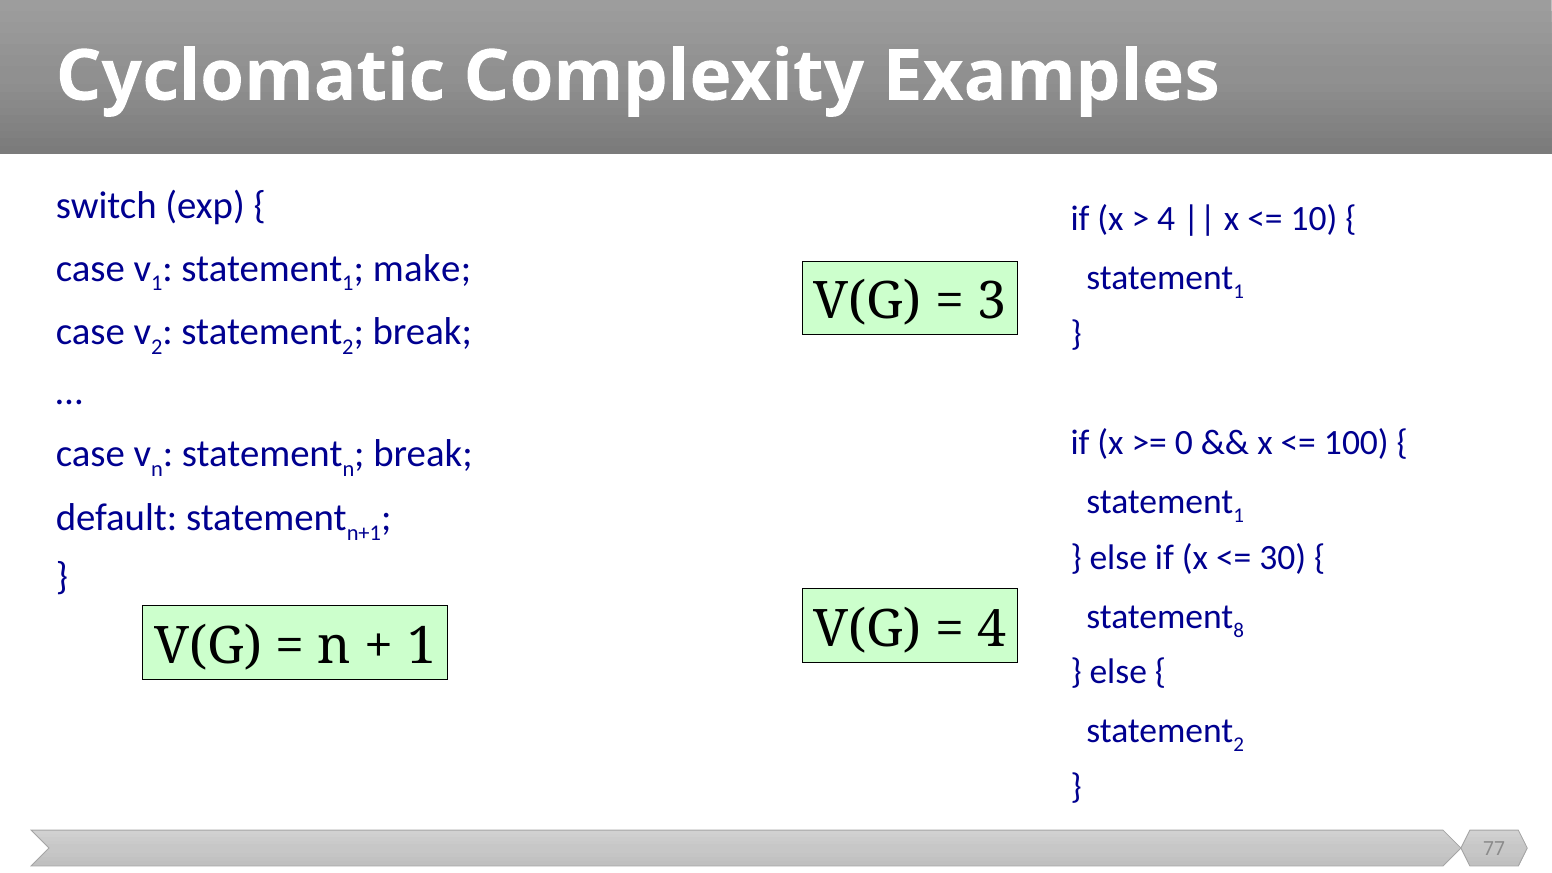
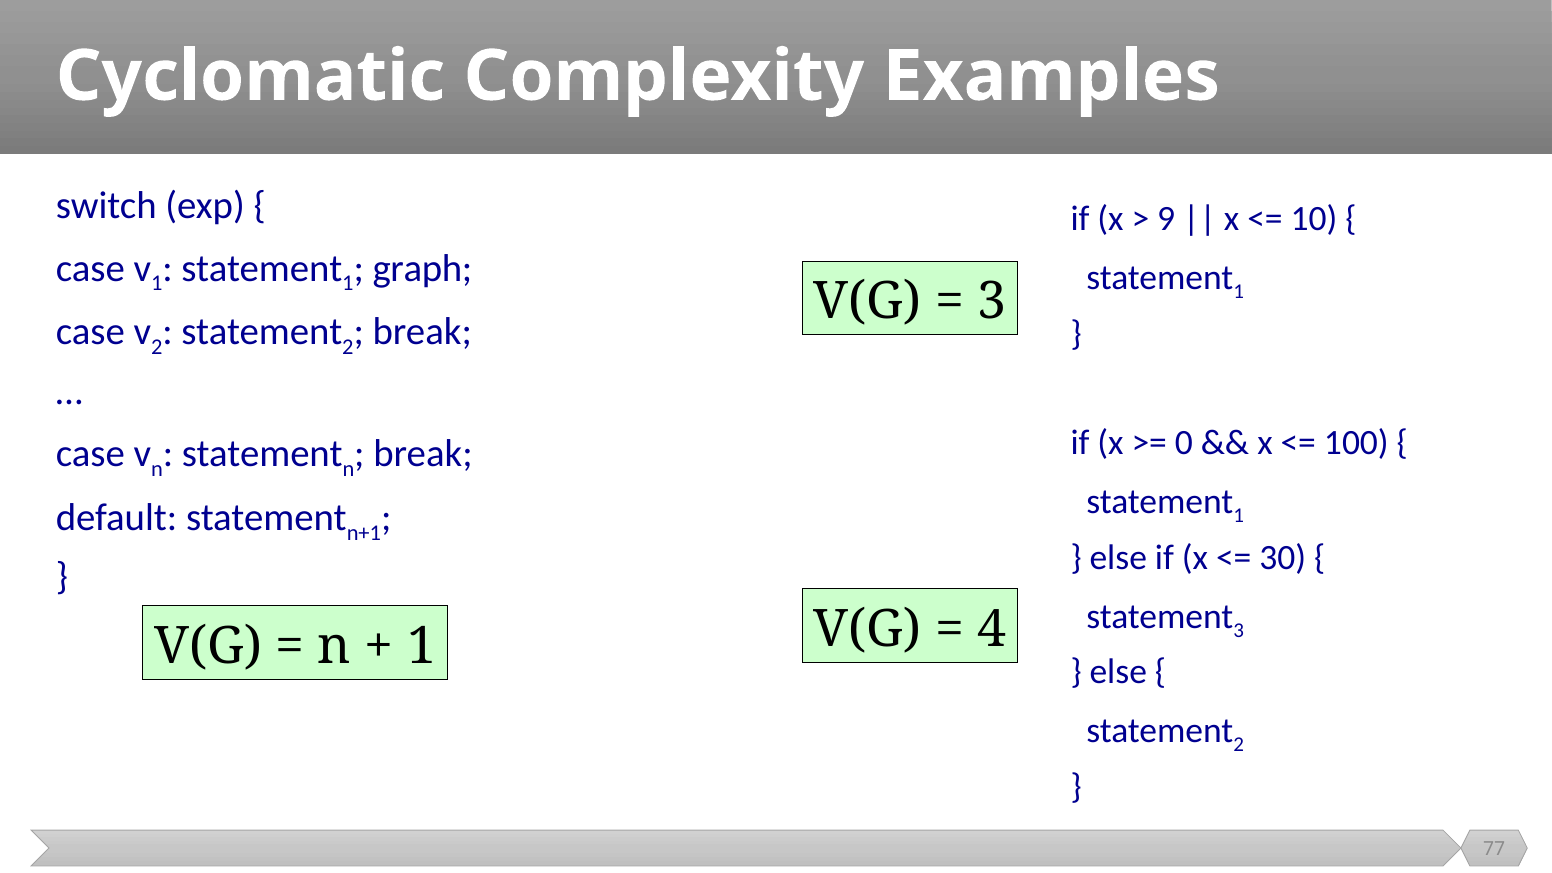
4: 4 -> 9 (1166, 219)
make: make -> graph (422, 268)
8: 8 -> 3 (1239, 630)
